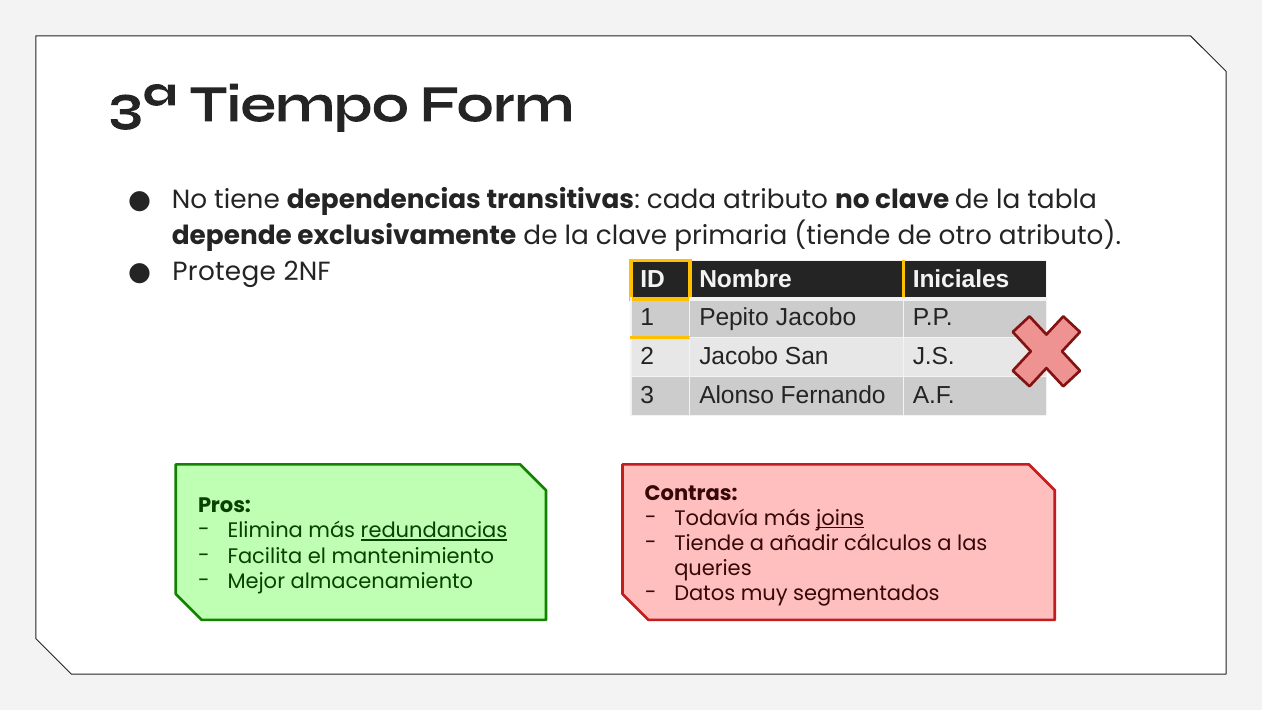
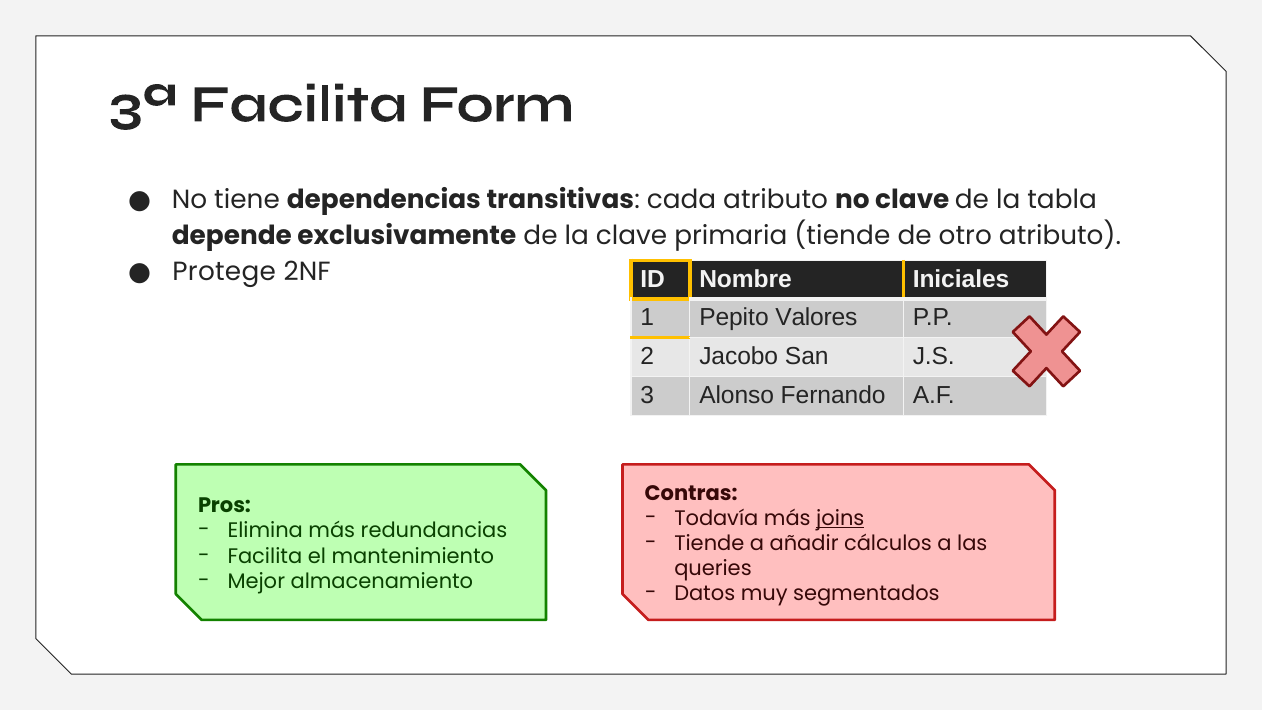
3ª Tiempo: Tiempo -> Facilita (299, 104)
Pepito Jacobo: Jacobo -> Valores (816, 318)
redundancias underline: present -> none (434, 531)
